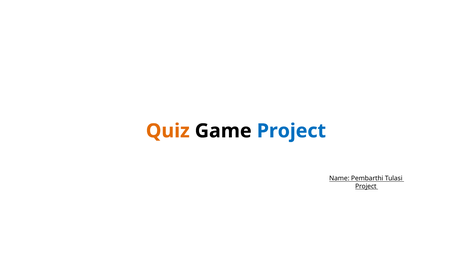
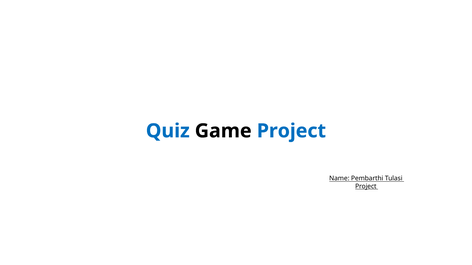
Quiz colour: orange -> blue (168, 131)
